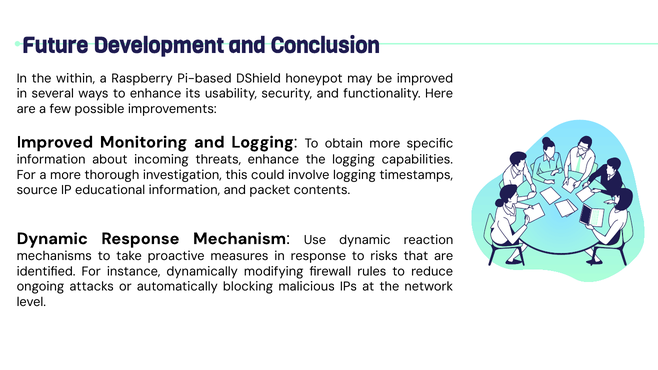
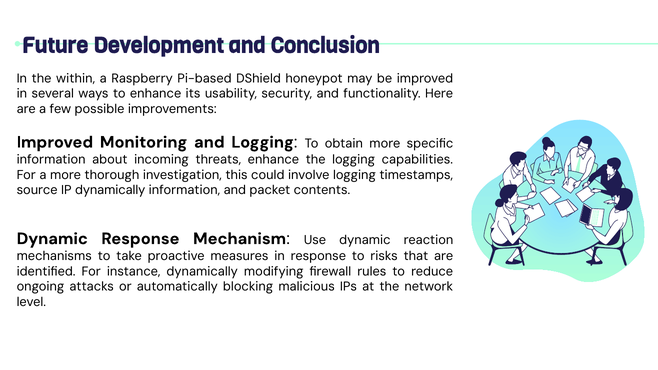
IP educational: educational -> dynamically (110, 190)
